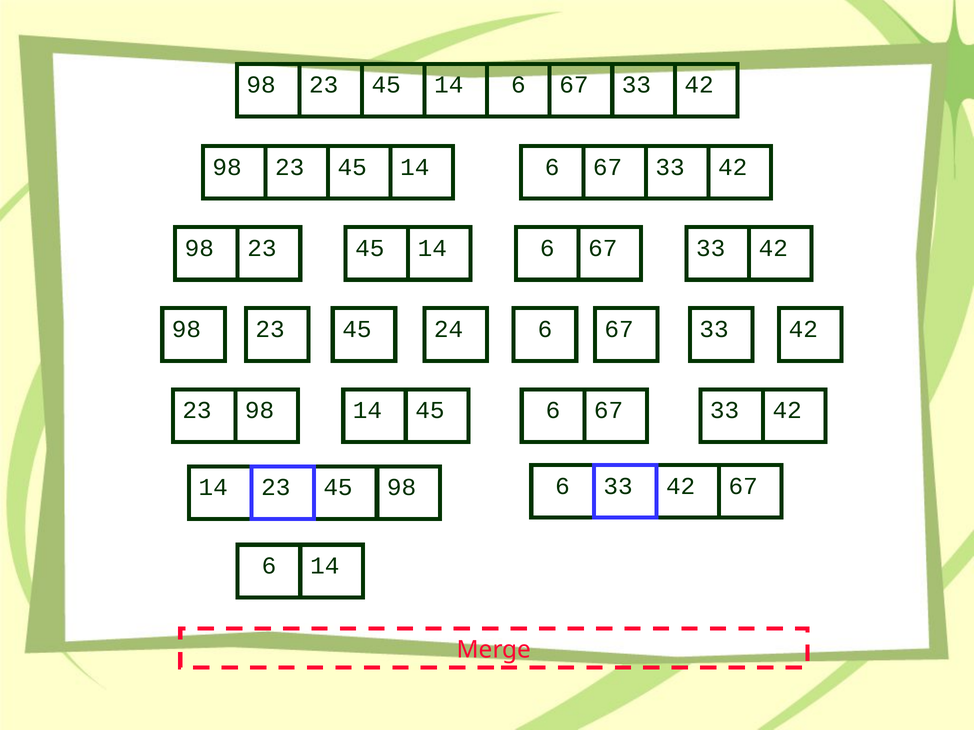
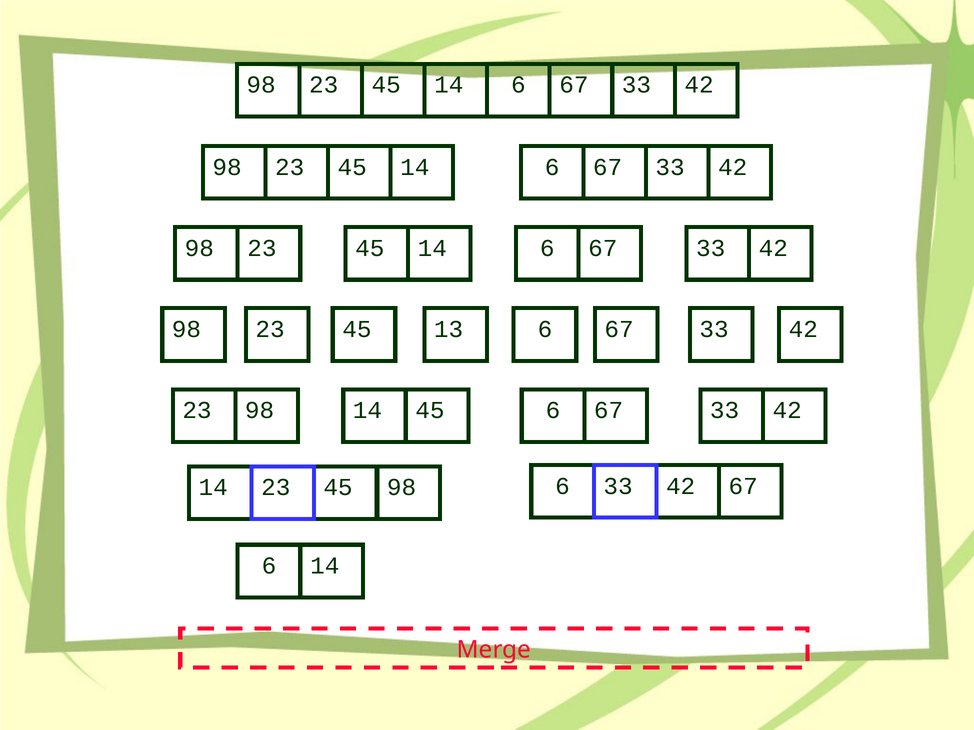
24: 24 -> 13 (449, 329)
